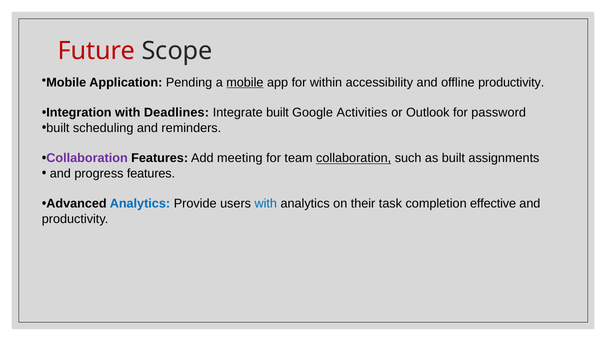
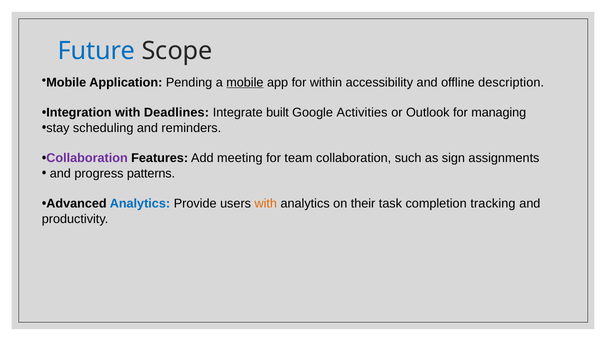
Future colour: red -> blue (96, 51)
offline productivity: productivity -> description (511, 82)
password: password -> managing (499, 113)
built: built -> stay (58, 128)
collaboration underline: present -> none (354, 158)
as built: built -> sign (453, 158)
progress features: features -> patterns (151, 173)
with colour: blue -> orange (266, 204)
effective: effective -> tracking (493, 204)
